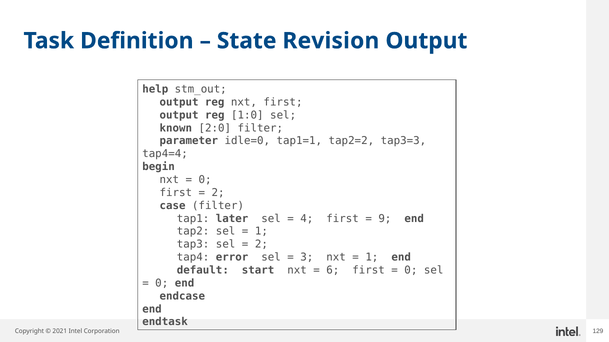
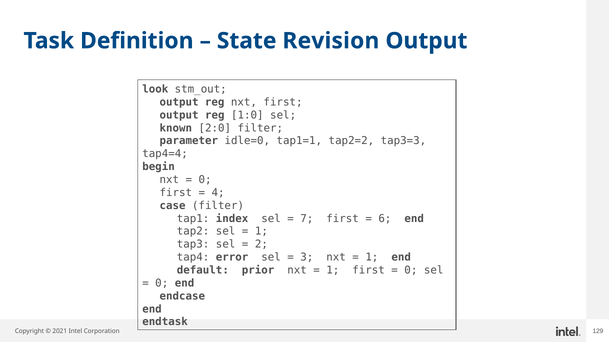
help: help -> look (155, 89)
2: 2 -> 4 (218, 193)
later: later -> index (232, 219)
4: 4 -> 7 (307, 219)
9: 9 -> 6 (385, 219)
start: start -> prior (258, 271)
6: 6 -> 1 (333, 271)
